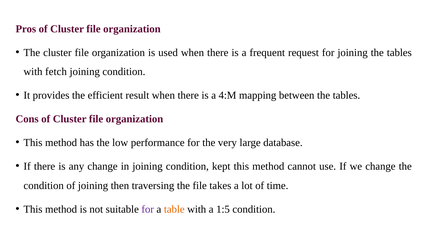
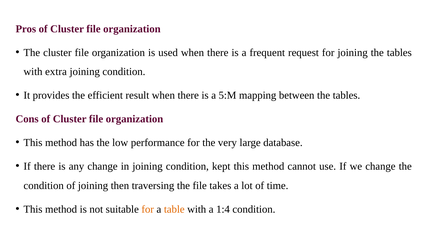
fetch: fetch -> extra (56, 72)
4:M: 4:M -> 5:M (228, 95)
for colour: purple -> orange (148, 209)
1:5: 1:5 -> 1:4 (223, 209)
